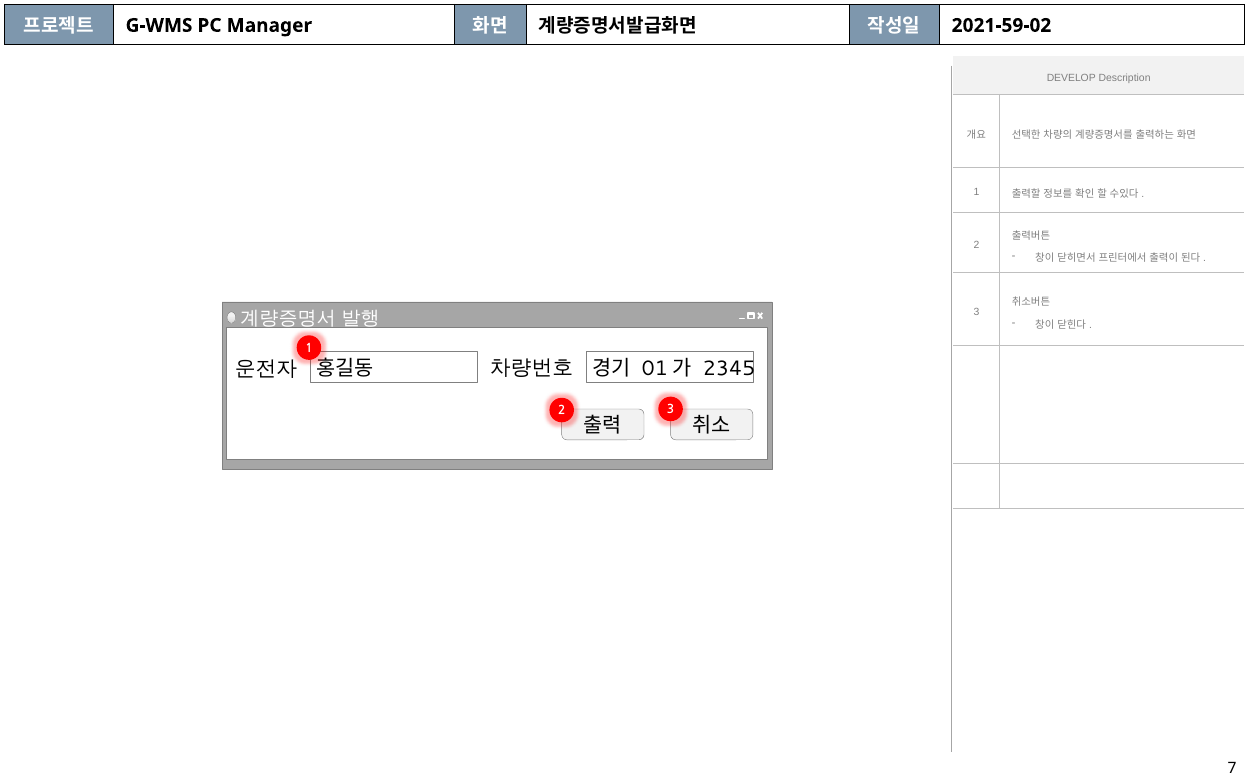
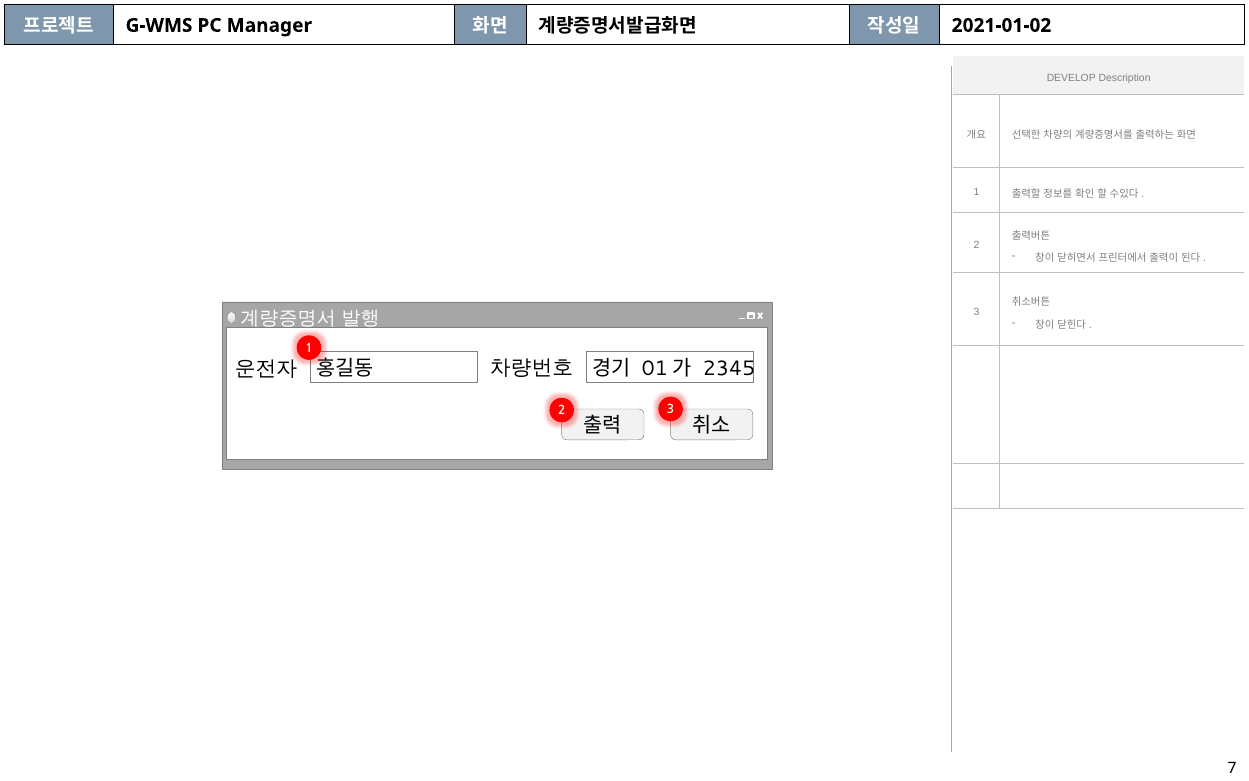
2021-59-02: 2021-59-02 -> 2021-01-02 (1001, 25)
